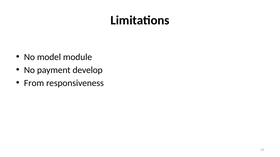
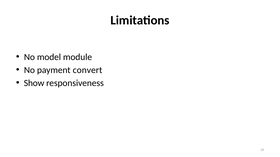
develop: develop -> convert (88, 70)
From: From -> Show (34, 83)
